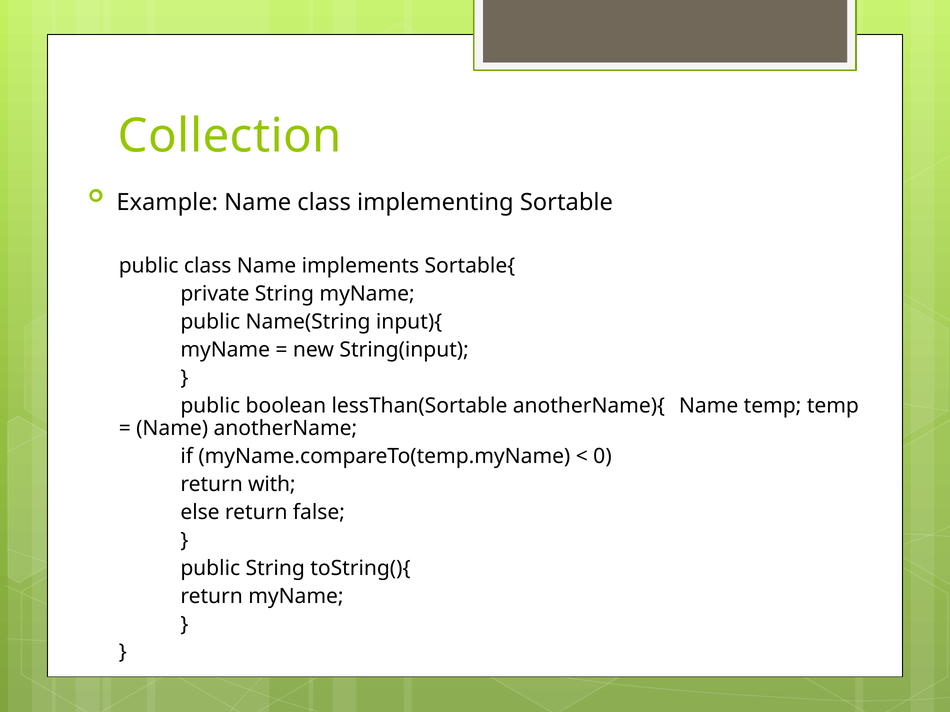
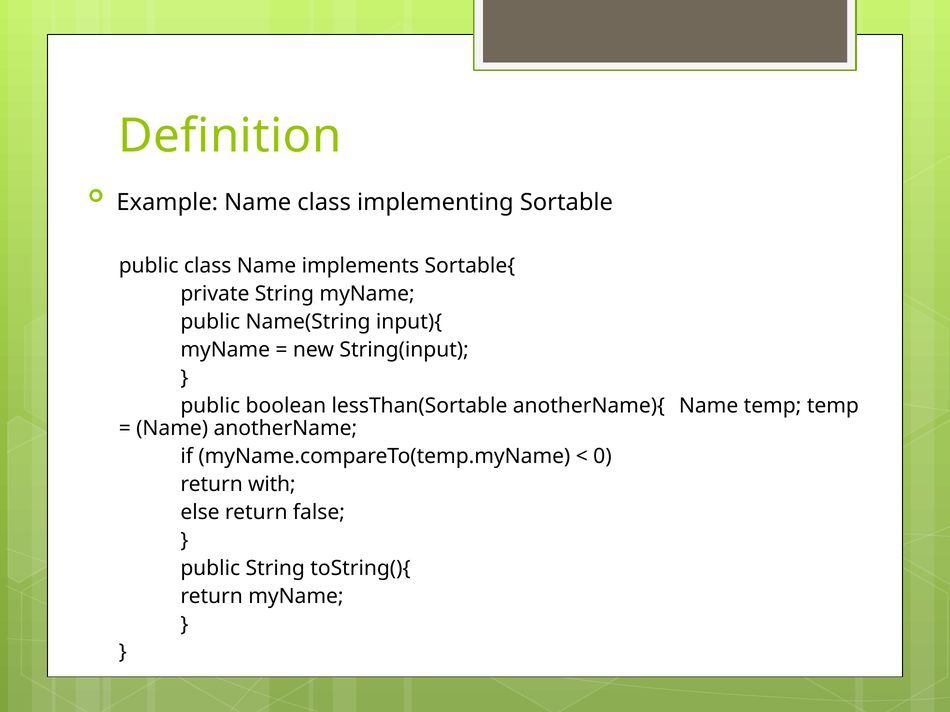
Collection: Collection -> Definition (230, 136)
